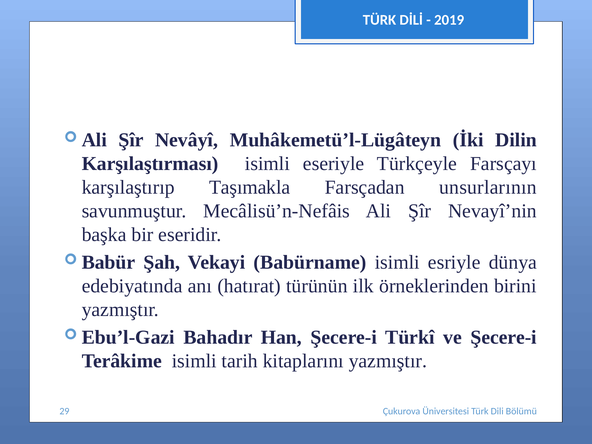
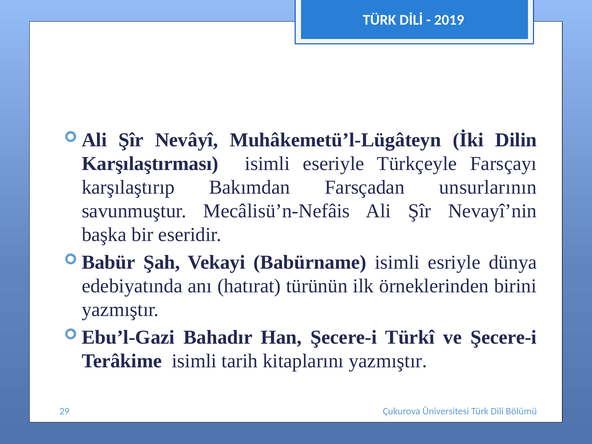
Taşımakla: Taşımakla -> Bakımdan (250, 187)
